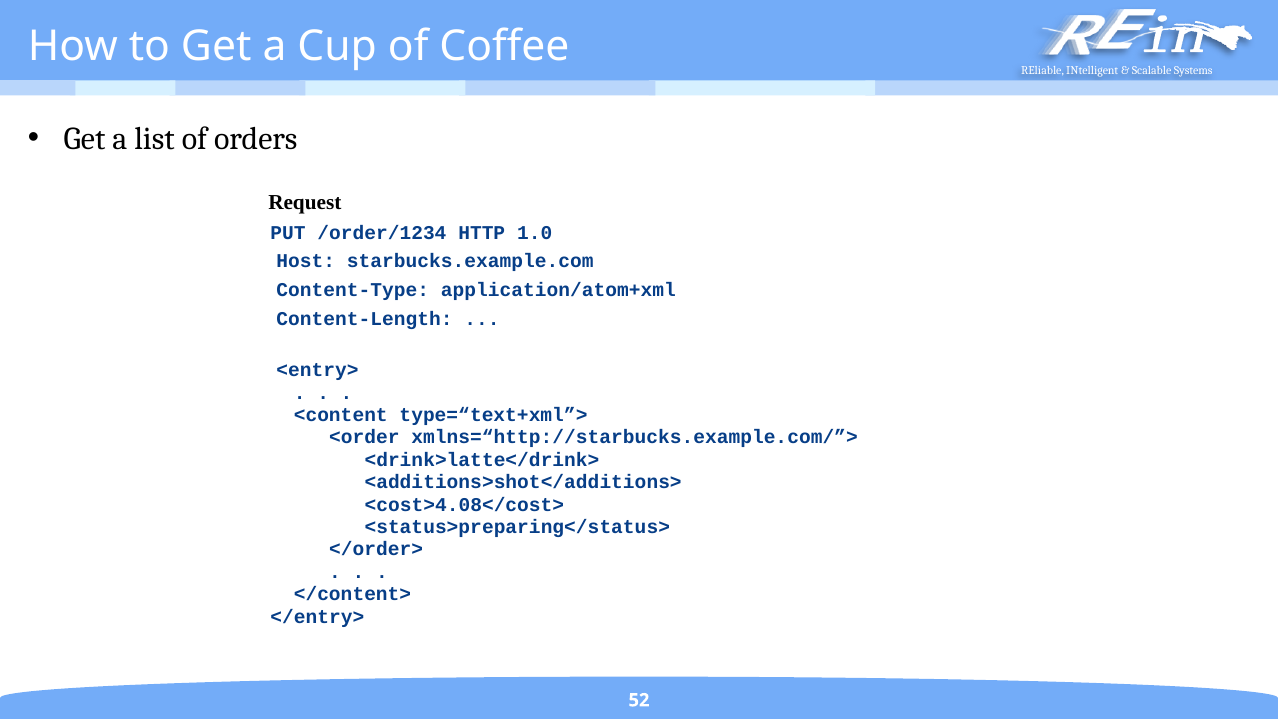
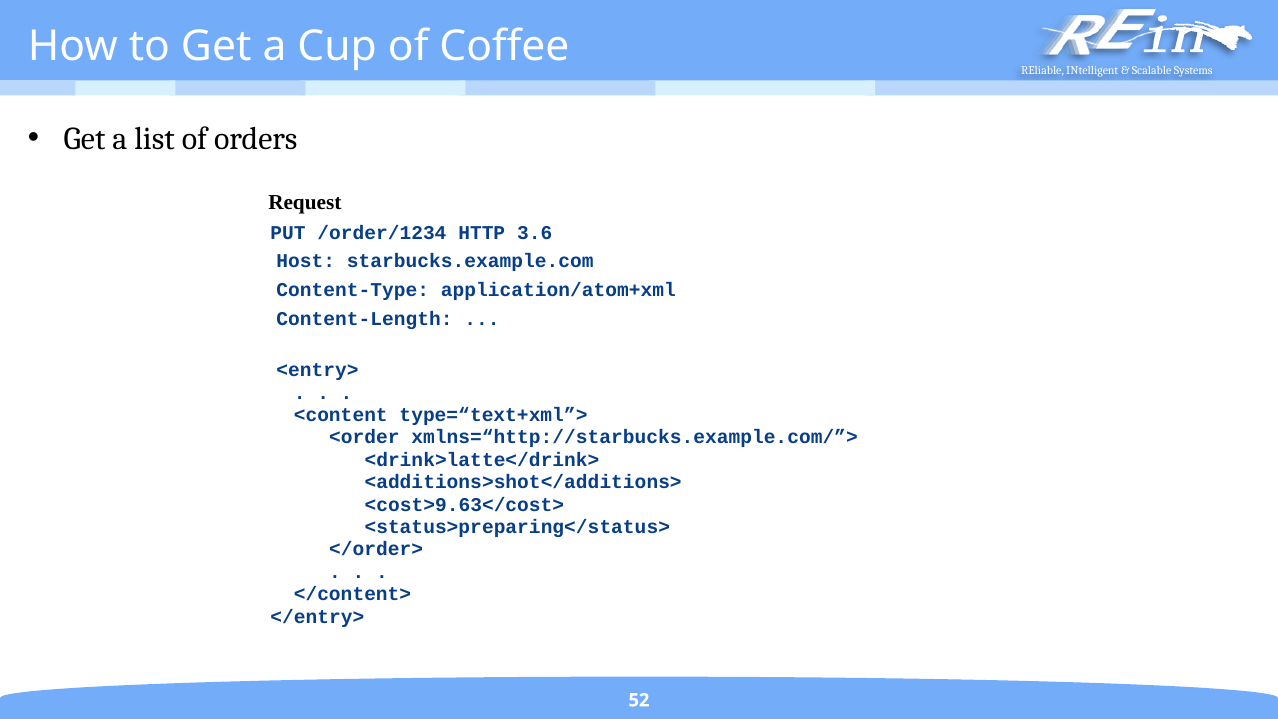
1.0: 1.0 -> 3.6 (535, 233)
<cost>4.08</cost>: <cost>4.08</cost> -> <cost>9.63</cost> (464, 505)
